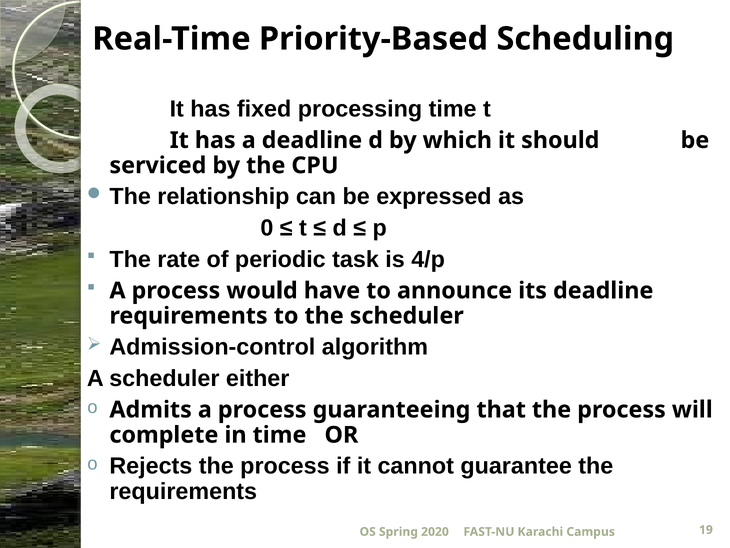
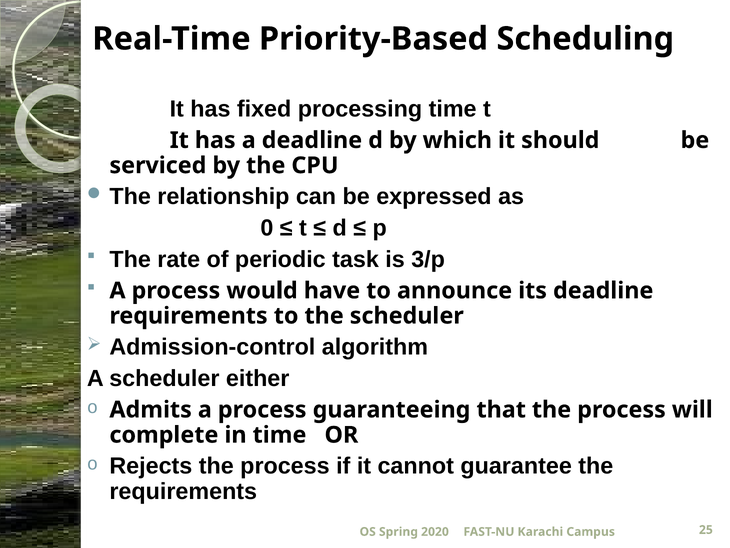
4/p: 4/p -> 3/p (428, 259)
19: 19 -> 25 (706, 529)
